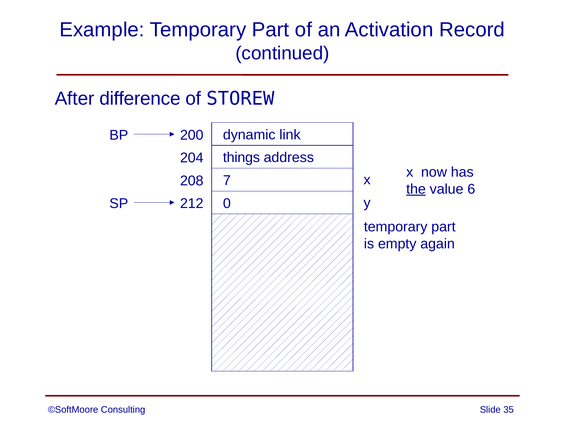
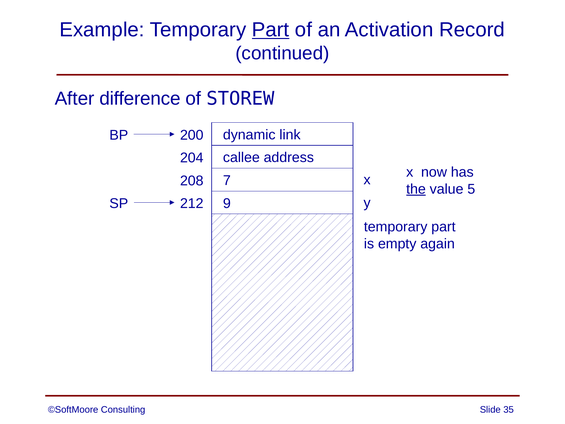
Part underline: none -> present (271, 30)
things: things -> callee (241, 158)
6: 6 -> 5 (471, 189)
0: 0 -> 9 (227, 203)
